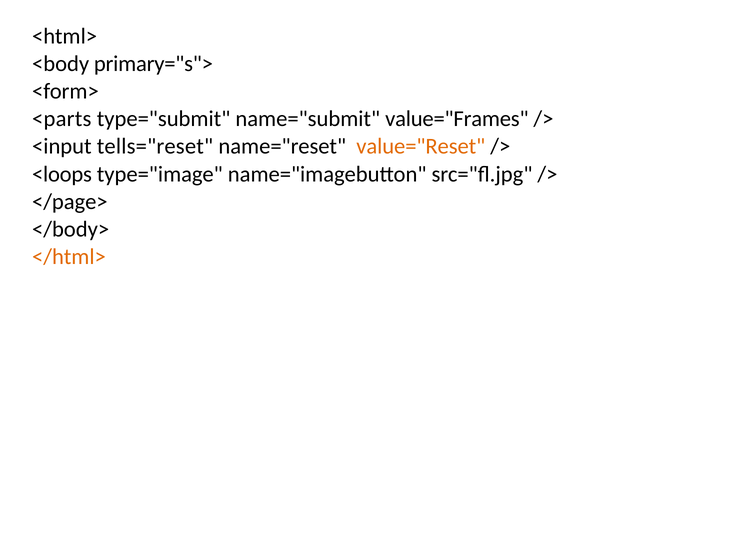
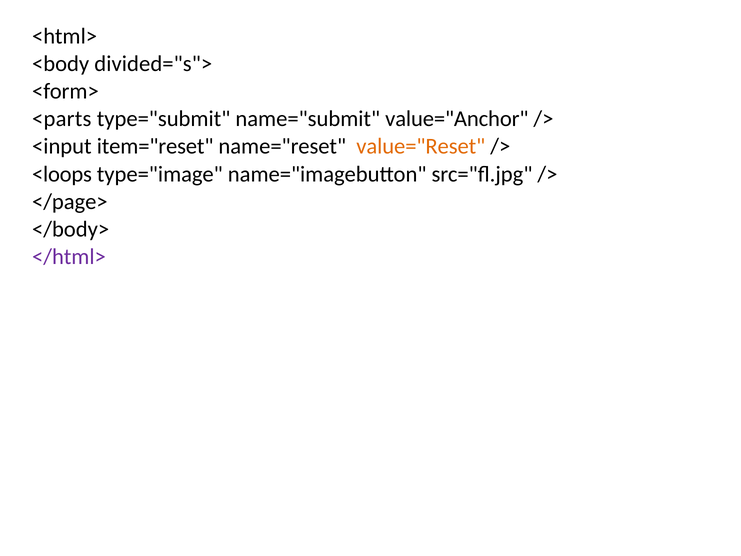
primary="s">: primary="s"> -> divided="s"> (153, 64)
value="Frames: value="Frames -> value="Anchor (457, 119)
tells="reset: tells="reset -> item="reset (155, 146)
</html> colour: orange -> purple (69, 257)
